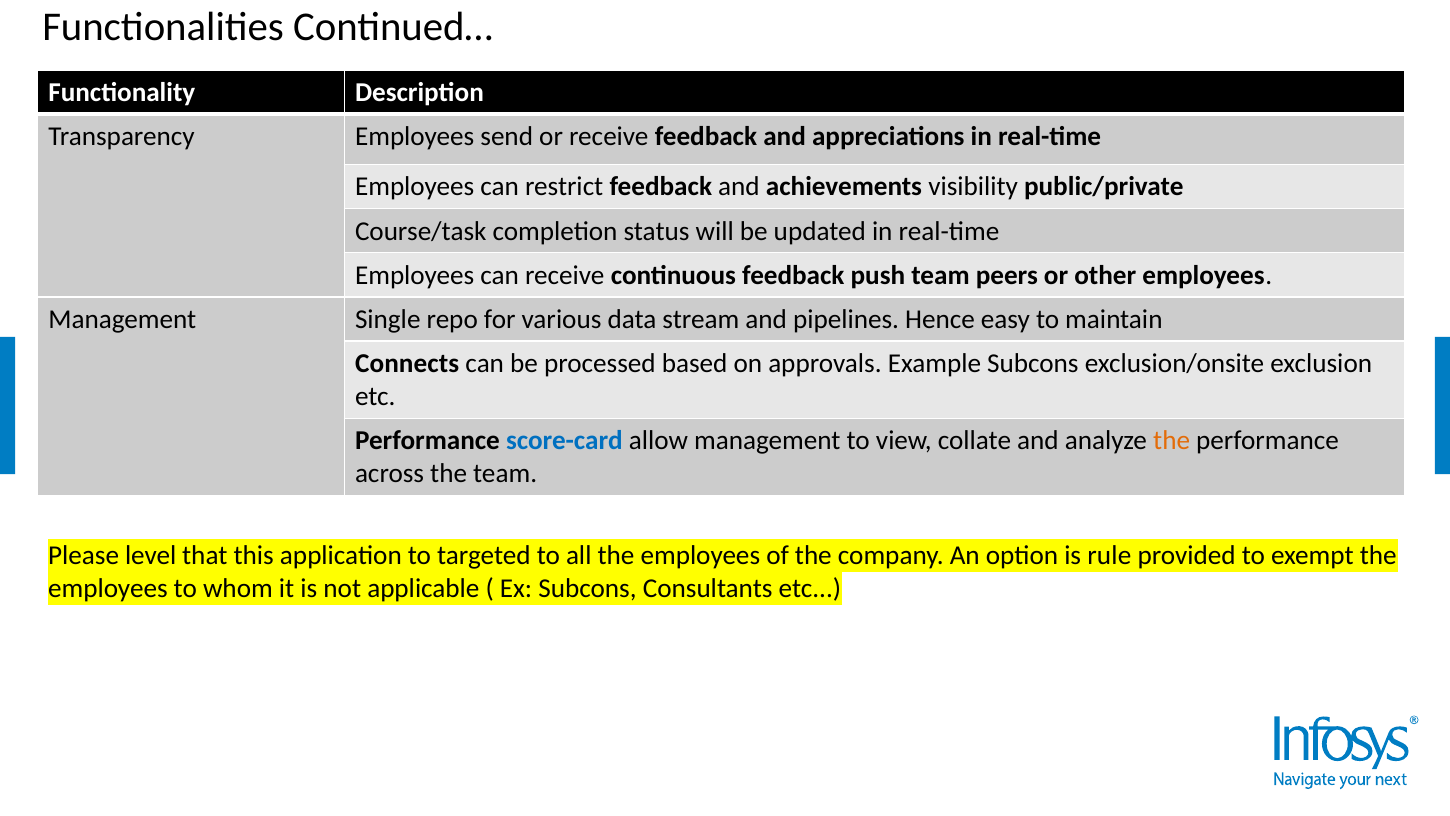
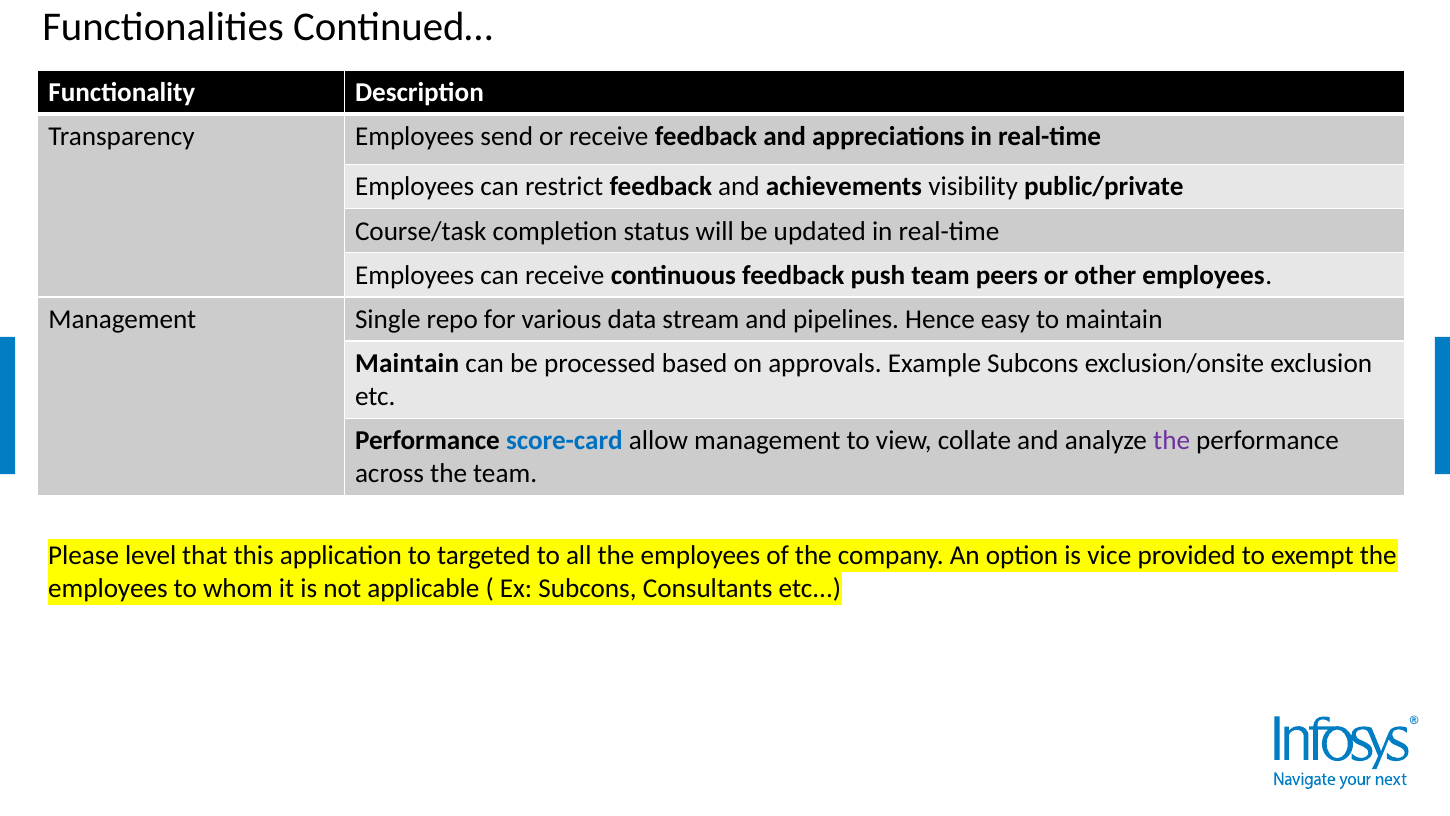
Connects: Connects -> Maintain (407, 363)
the colour: orange -> purple (1172, 440)
rule: rule -> vice (1109, 556)
